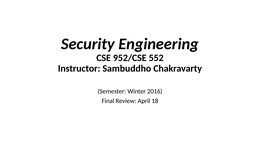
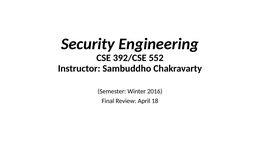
952/CSE: 952/CSE -> 392/CSE (130, 58)
